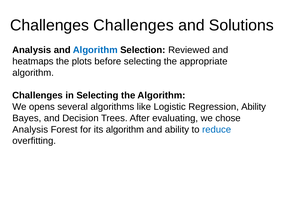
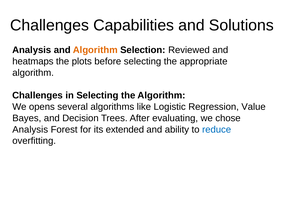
Challenges Challenges: Challenges -> Capabilities (134, 25)
Algorithm colour: blue -> orange (95, 50)
Regression Ability: Ability -> Value (254, 107)
its algorithm: algorithm -> extended (125, 130)
